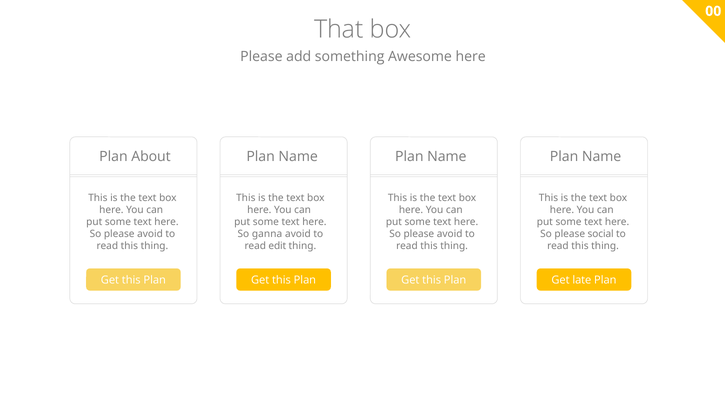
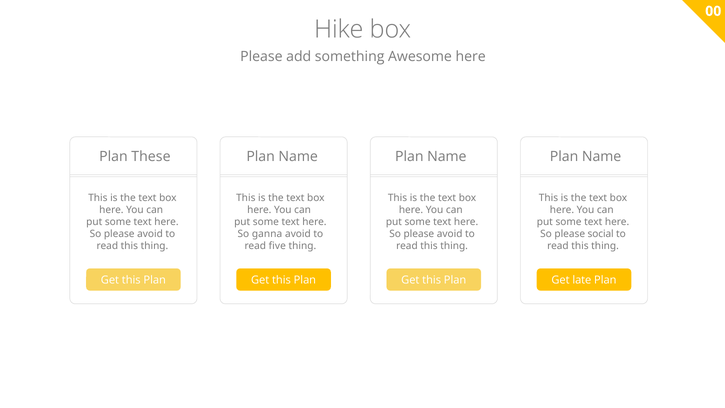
That: That -> Hike (339, 30)
About: About -> These (151, 157)
edit: edit -> five (277, 246)
